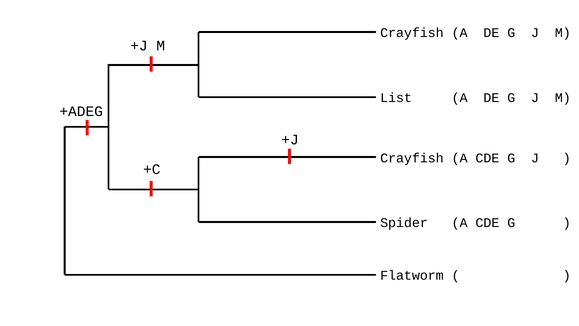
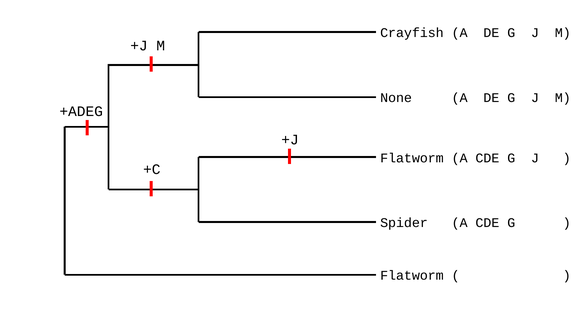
List: List -> None (396, 98)
Crayfish: Crayfish -> Flatworm (412, 158)
